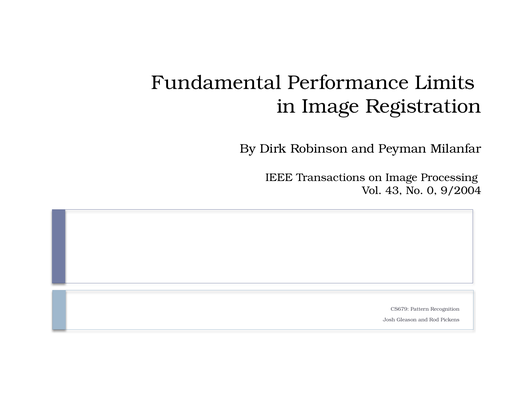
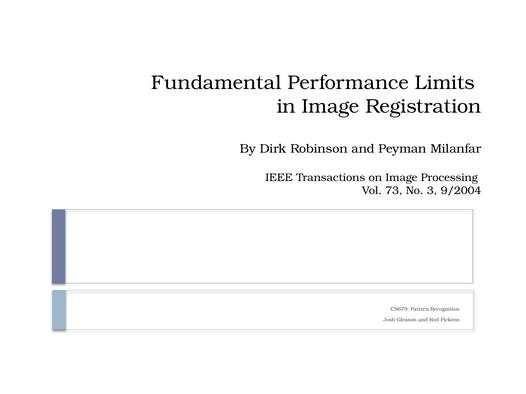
43: 43 -> 73 (394, 191)
0: 0 -> 3 (432, 191)
